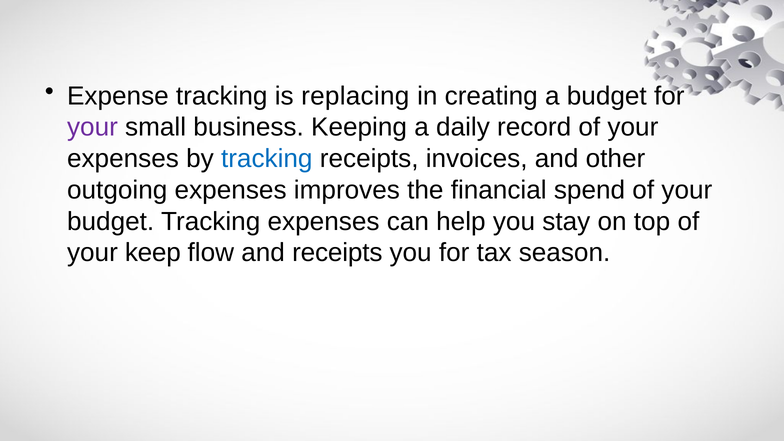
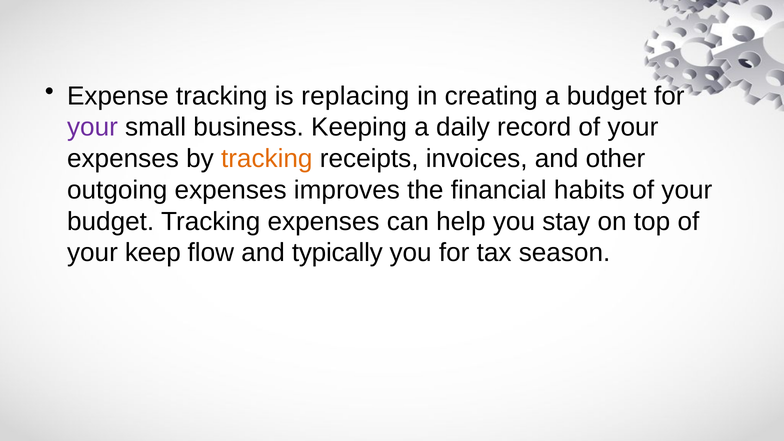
tracking colour: blue -> orange (267, 159)
spend: spend -> habits (589, 190)
and receipts: receipts -> typically (337, 253)
